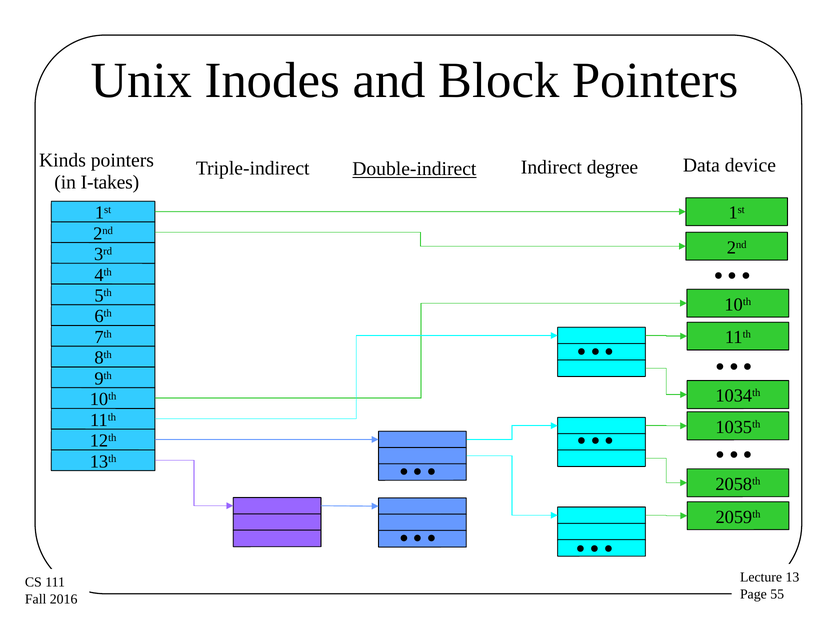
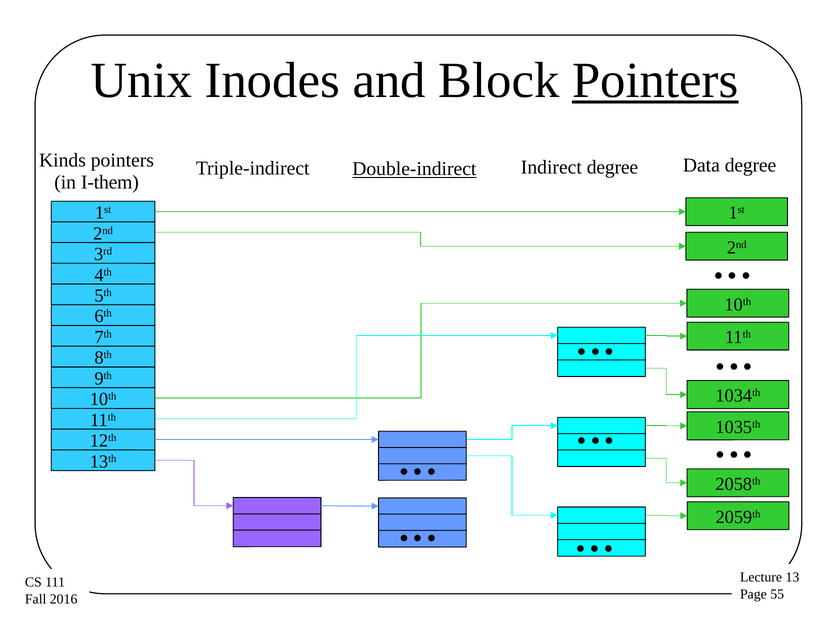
Pointers underline: none -> present (655, 80)
Data device: device -> degree (750, 165)
I-takes: I-takes -> I-them (110, 182)
